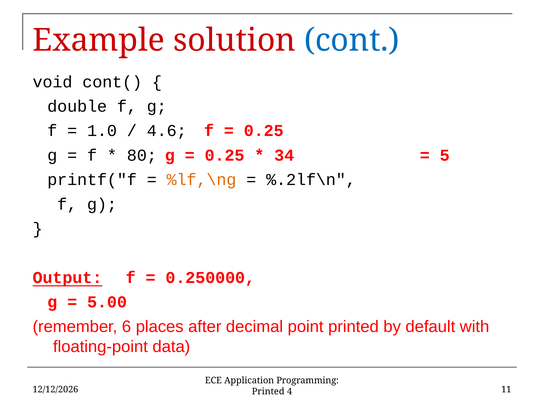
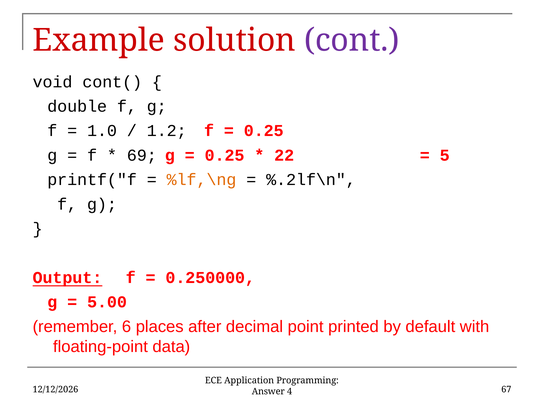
cont colour: blue -> purple (352, 41)
4.6: 4.6 -> 1.2 (167, 131)
80: 80 -> 69 (142, 155)
34: 34 -> 22 (284, 155)
Printed: Printed -> Answer (268, 391)
11: 11 -> 67 (506, 390)
